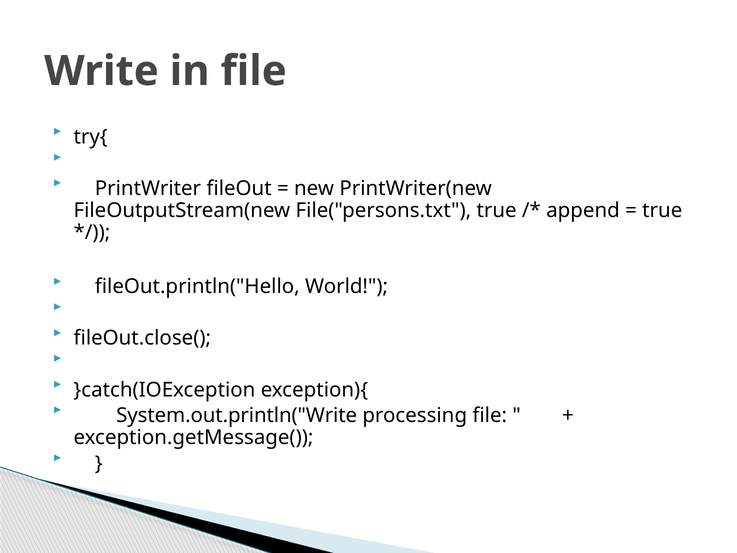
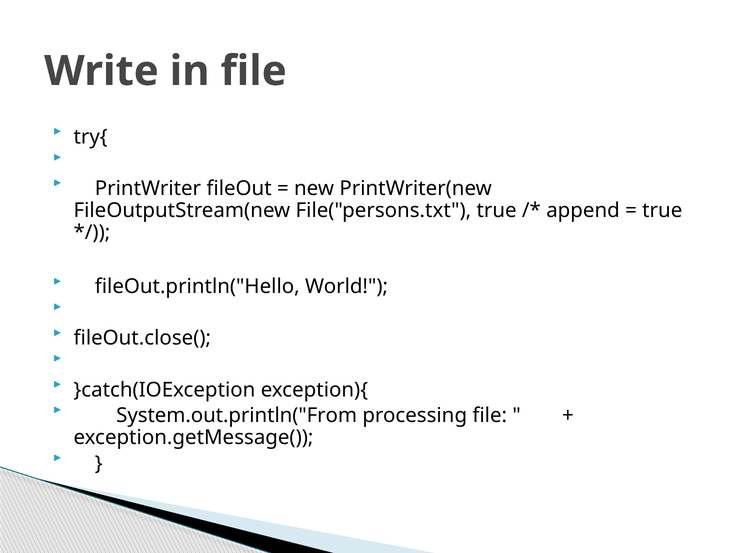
System.out.println("Write: System.out.println("Write -> System.out.println("From (237, 415)
